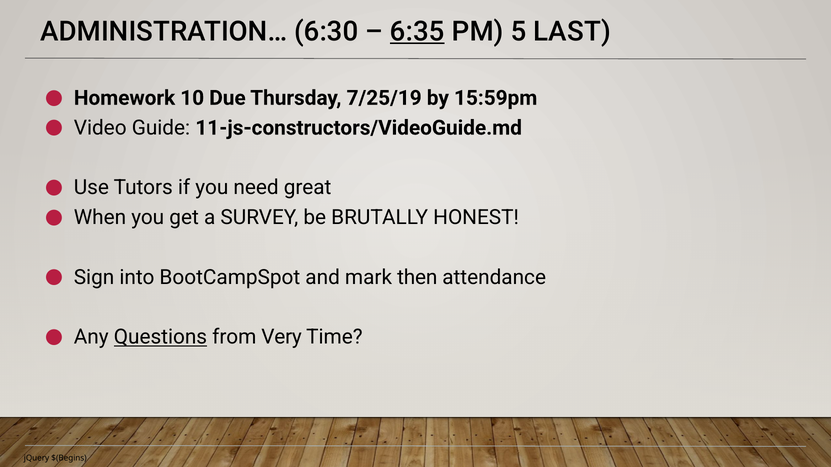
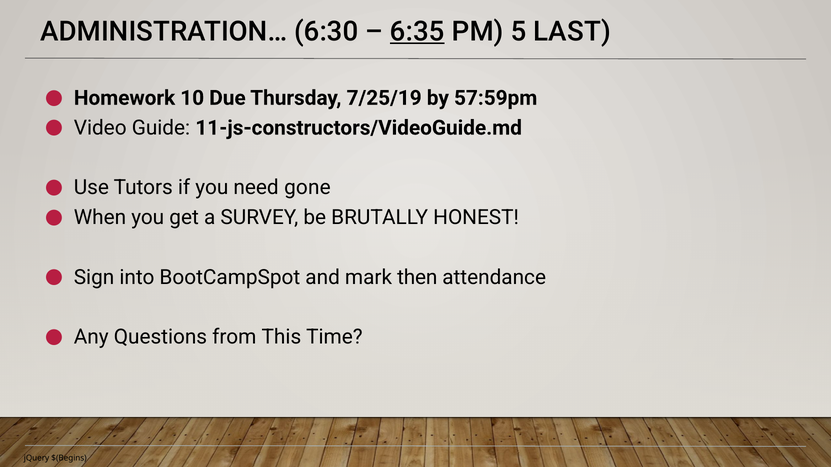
15:59pm: 15:59pm -> 57:59pm (496, 98)
great: great -> gone (307, 188)
Questions underline: present -> none (160, 337)
Very: Very -> This (281, 337)
